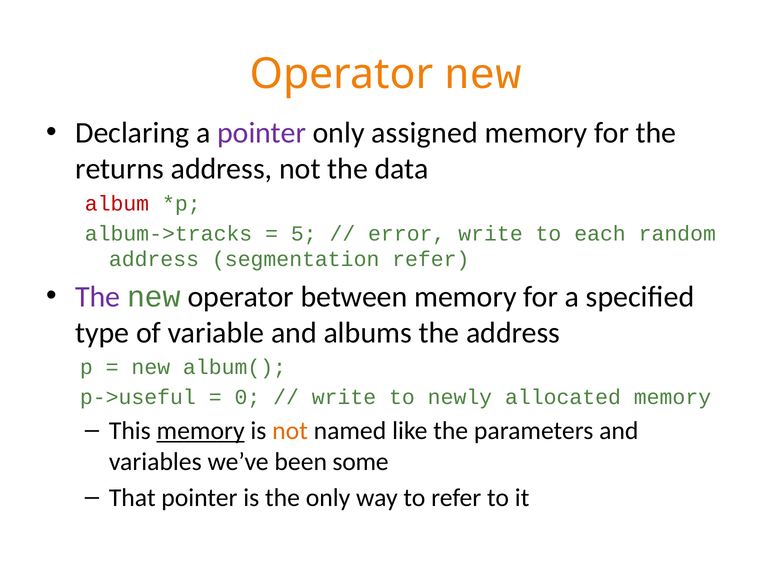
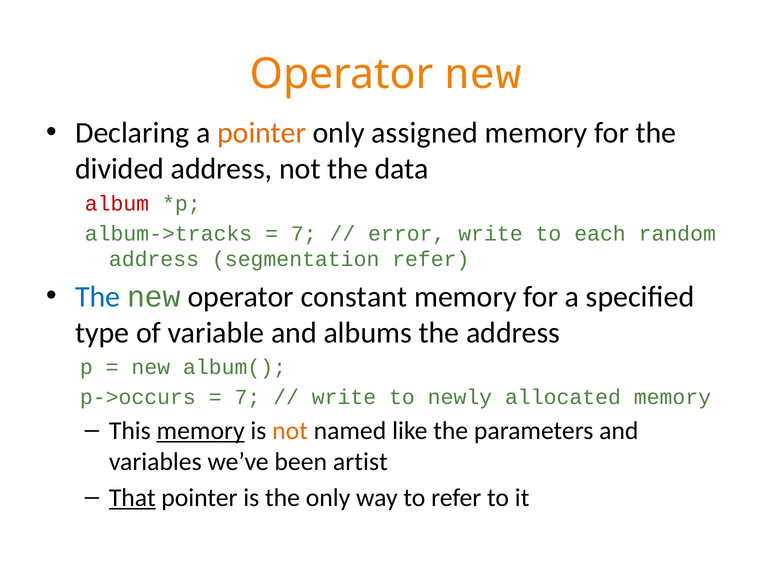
pointer colour: purple -> orange (262, 133)
returns: returns -> divided (120, 169)
5: 5 -> 7 (304, 234)
The colour: purple -> blue (98, 297)
between: between -> constant (354, 297)
p->useful: p->useful -> p->occurs (138, 397)
0: 0 -> 7 (247, 397)
some: some -> artist (360, 462)
That underline: none -> present (132, 498)
